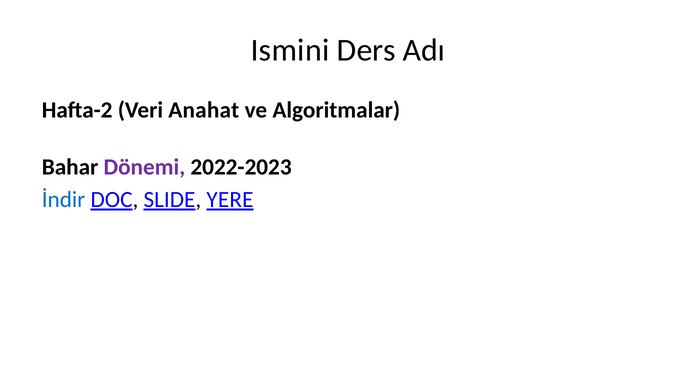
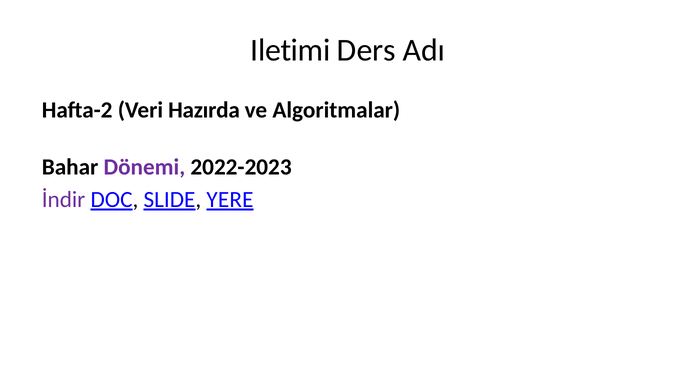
Ismini: Ismini -> Iletimi (290, 50)
Anahat: Anahat -> Hazırda (204, 110)
İndir colour: blue -> purple (64, 200)
